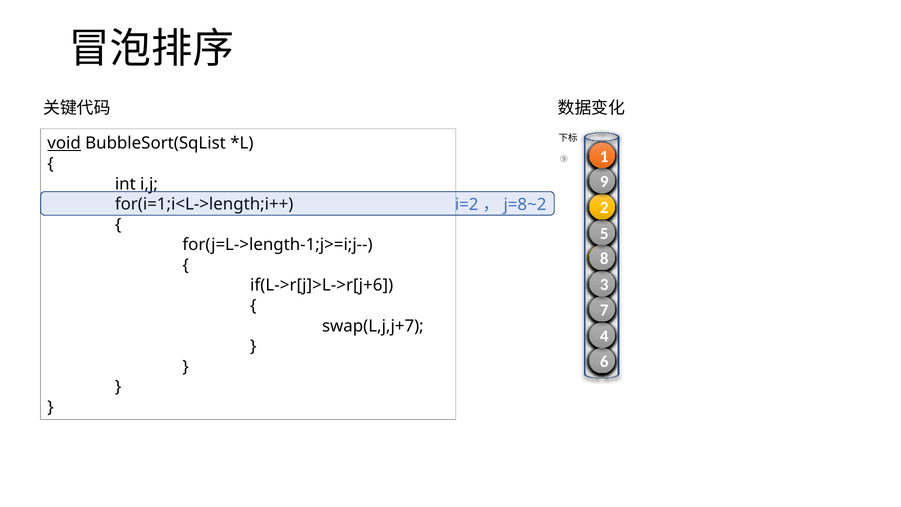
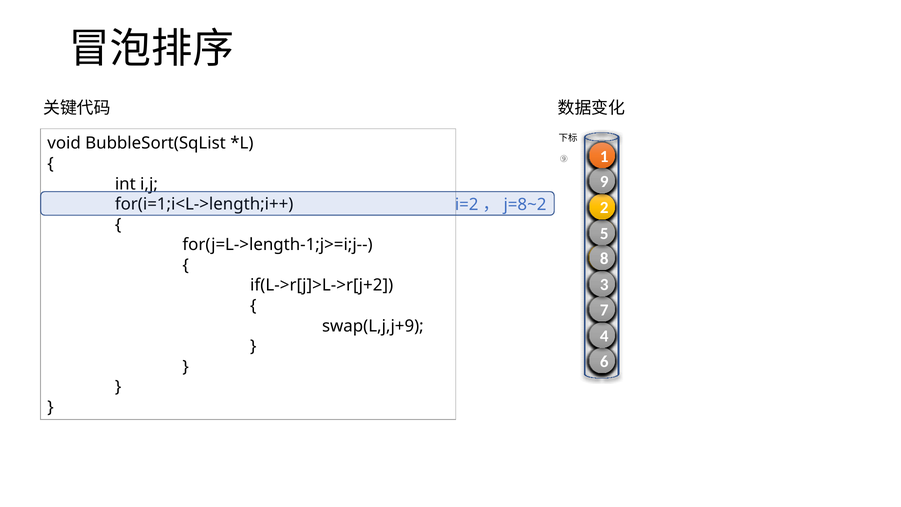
void underline: present -> none (64, 143)
if(L->r[j]>L->r[j+6: if(L->r[j]>L->r[j+6 -> if(L->r[j]>L->r[j+2 (322, 285)
swap(L,j,j+7: swap(L,j,j+7 -> swap(L,j,j+9 (373, 326)
